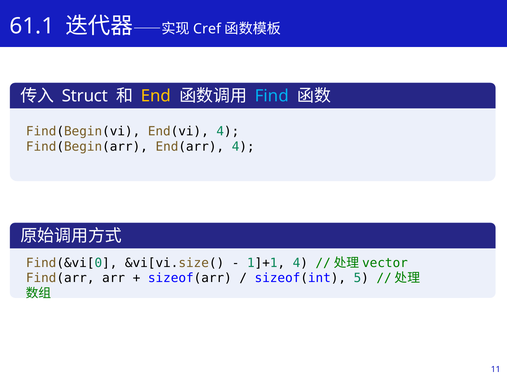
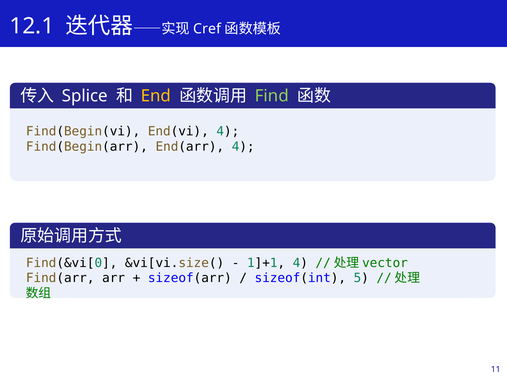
61.1: 61.1 -> 12.1 (32, 26)
Struct: Struct -> Splice (85, 96)
Find colour: light blue -> light green (272, 96)
